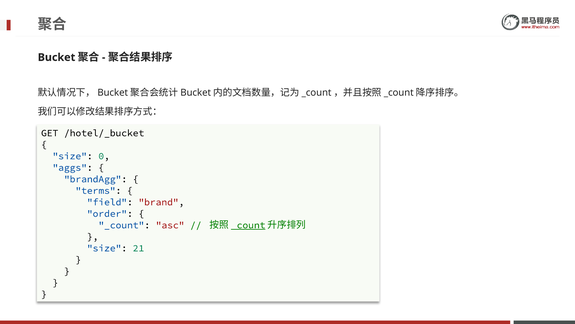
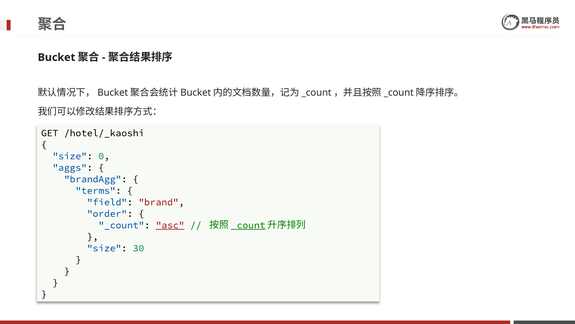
/hotel/_bucket: /hotel/_bucket -> /hotel/_kaoshi (104, 133)
asc underline: none -> present (170, 225)
21: 21 -> 30 (138, 248)
